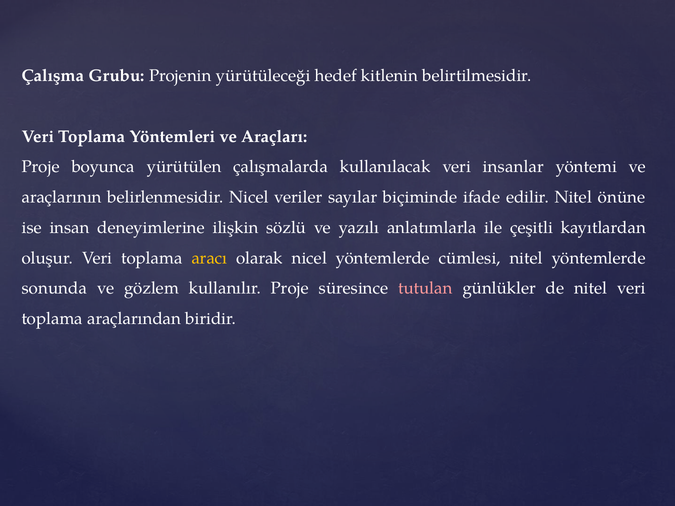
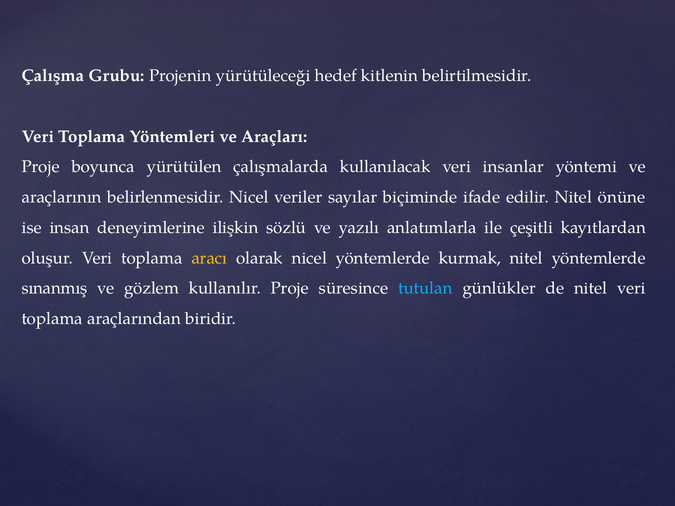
cümlesi: cümlesi -> kurmak (470, 258)
sonunda: sonunda -> sınanmış (55, 289)
tutulan colour: pink -> light blue (425, 289)
